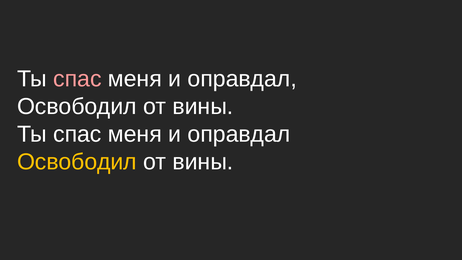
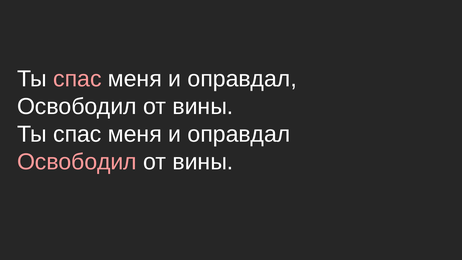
Освободил colour: yellow -> pink (77, 162)
